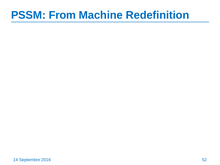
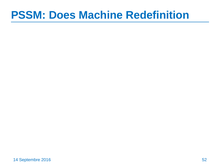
From: From -> Does (62, 15)
